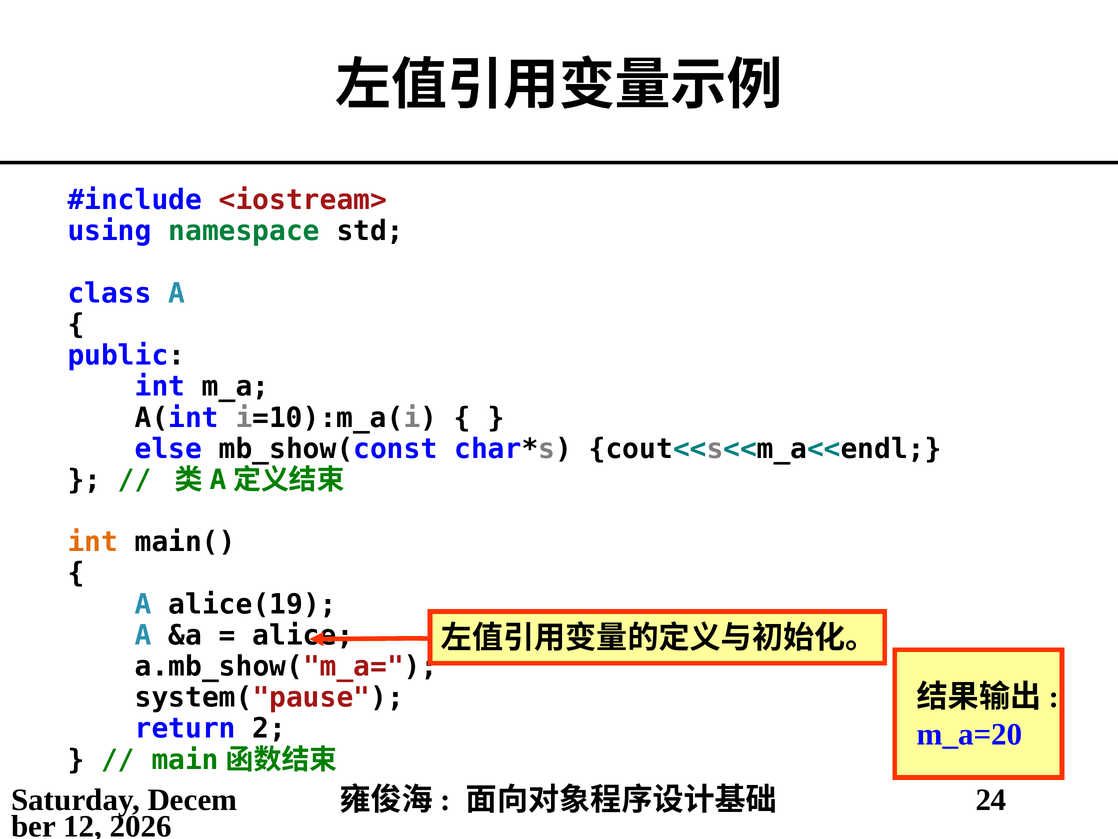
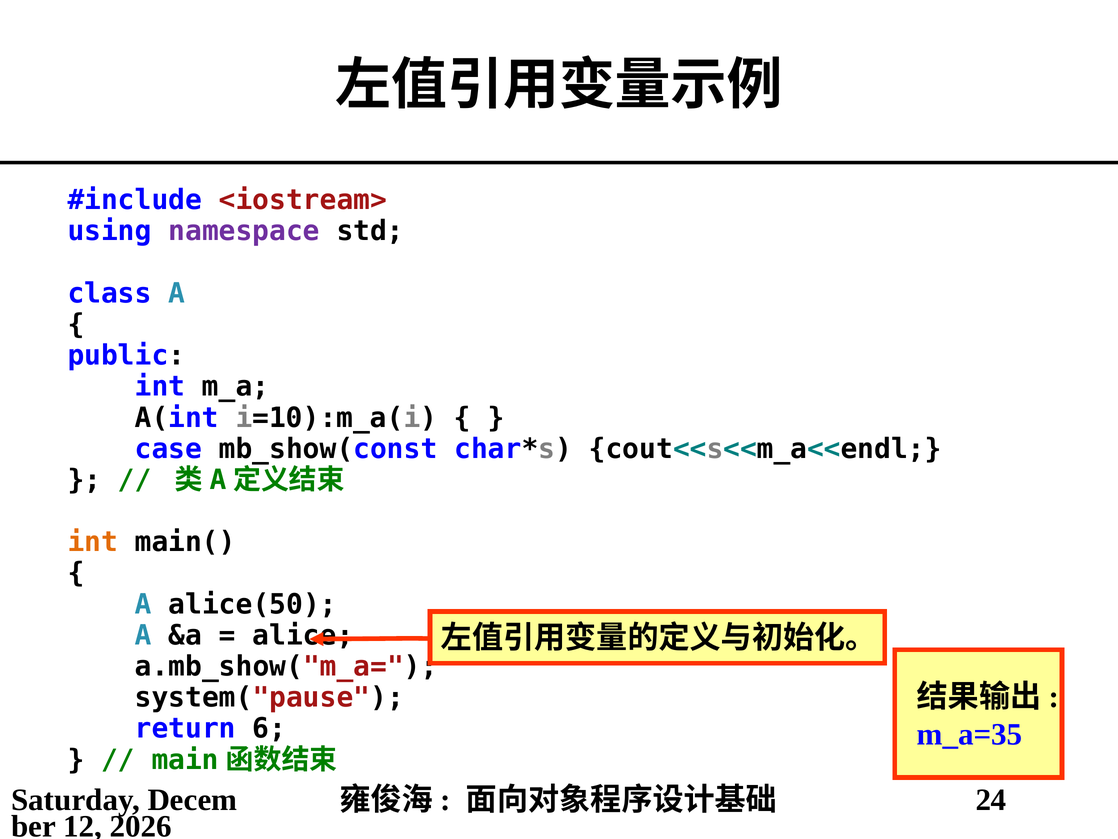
namespace colour: green -> purple (244, 231)
else: else -> case (168, 449)
alice(19: alice(19 -> alice(50 (253, 604)
2: 2 -> 6 (269, 728)
m_a=20: m_a=20 -> m_a=35 (970, 734)
